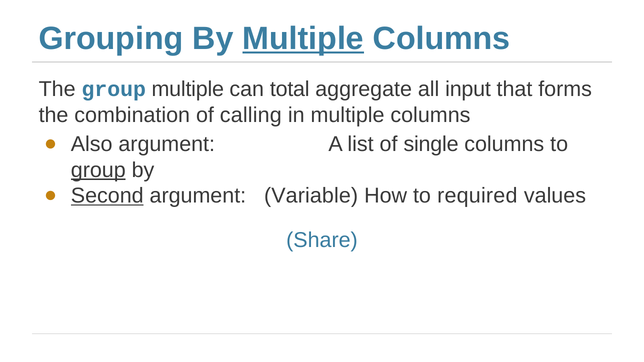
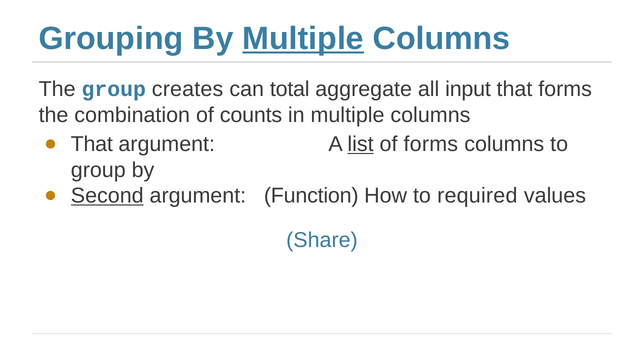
group multiple: multiple -> creates (188, 89)
calling: calling -> counts (251, 115)
Also: Also -> That (92, 144)
list underline: none -> present (361, 144)
of single: single -> forms (431, 144)
group underline: present -> none (98, 170)
Variable: Variable -> Function (311, 196)
